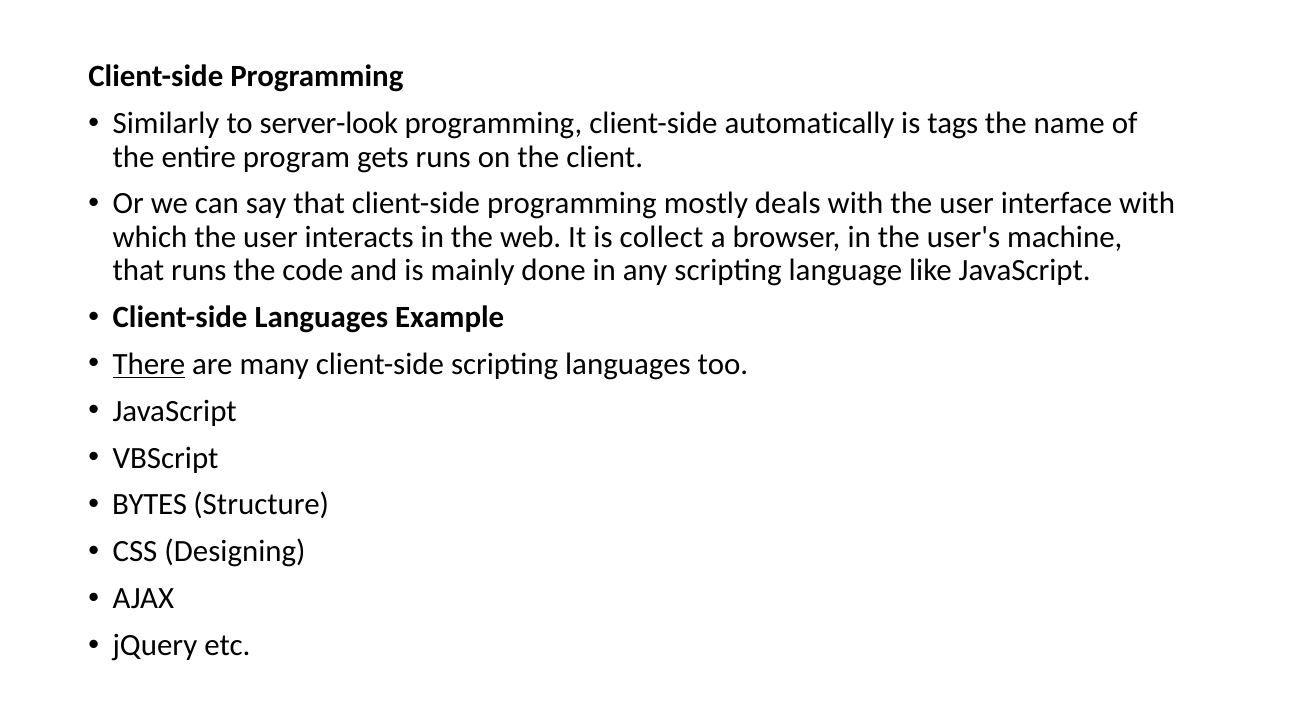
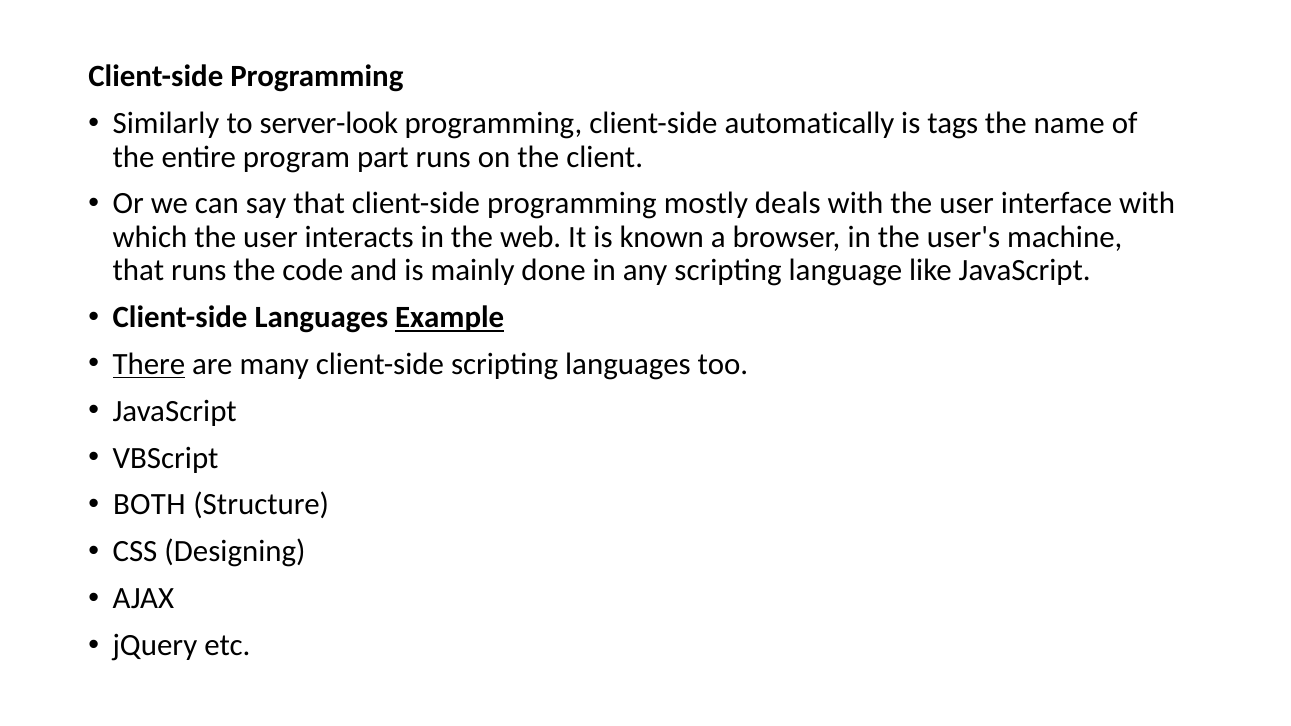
gets: gets -> part (383, 157)
collect: collect -> known (662, 237)
Example underline: none -> present (450, 317)
BYTES: BYTES -> BOTH (149, 505)
